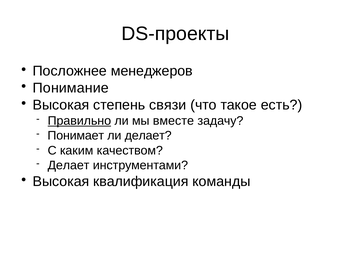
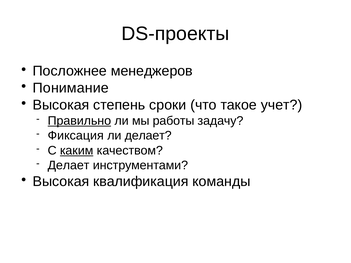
связи: связи -> сроки (168, 105)
есть: есть -> учет (282, 105)
вместе: вместе -> работы (174, 121)
Понимает: Понимает -> Фиксация (76, 136)
каким underline: none -> present (77, 151)
